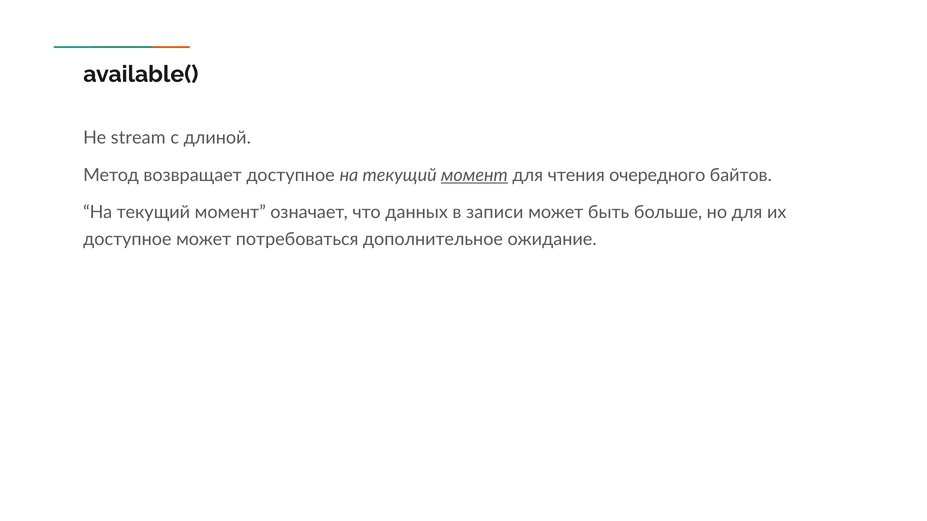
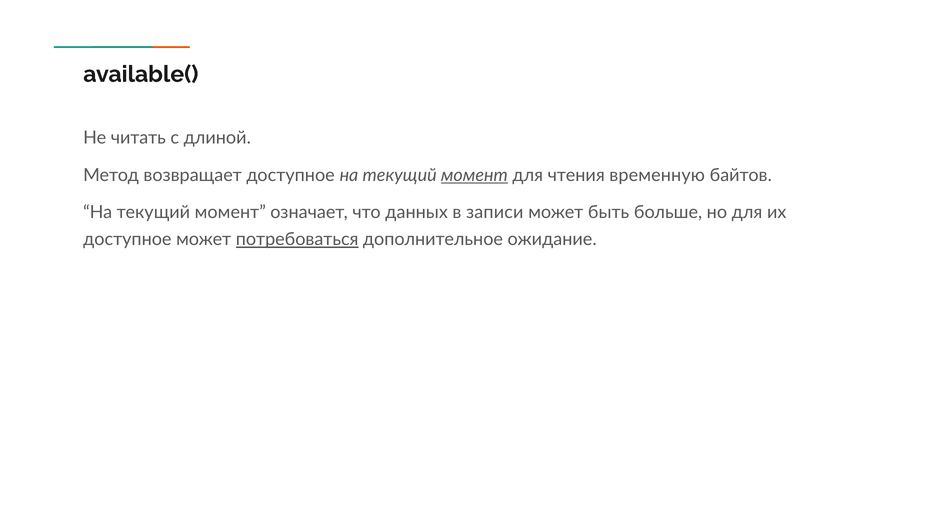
stream: stream -> читать (138, 138)
очередного: очередного -> временную (657, 175)
потребоваться underline: none -> present (297, 240)
